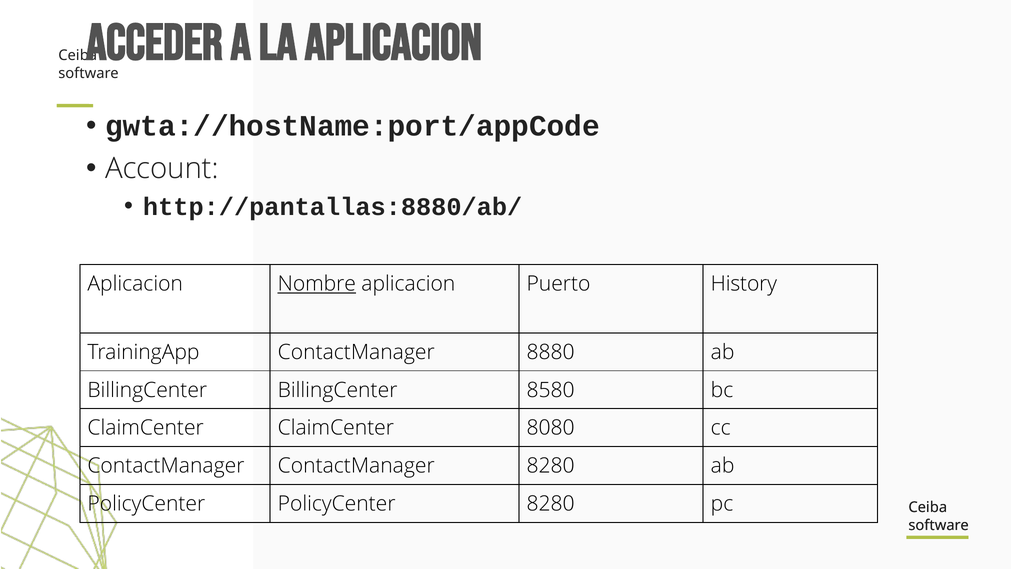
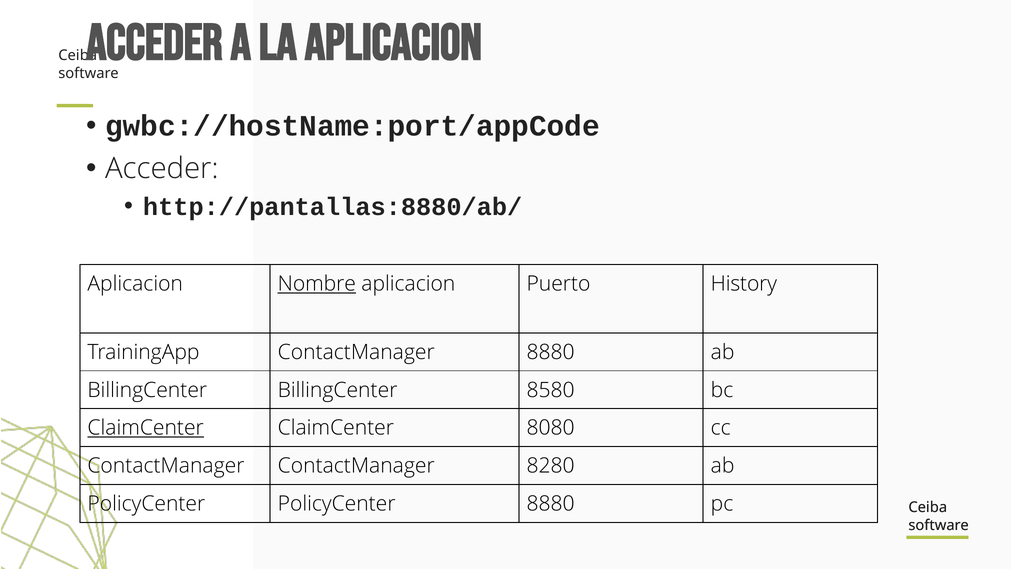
gwta://hostName:port/appCode: gwta://hostName:port/appCode -> gwbc://hostName:port/appCode (352, 126)
Account: Account -> Acceder (162, 168)
ClaimCenter underline: none -> present (146, 428)
PolicyCenter 8280: 8280 -> 8880 (551, 504)
